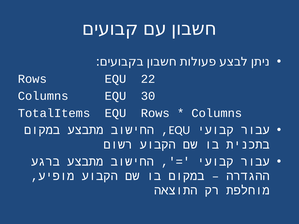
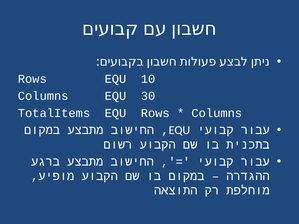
22: 22 -> 10 (148, 79)
